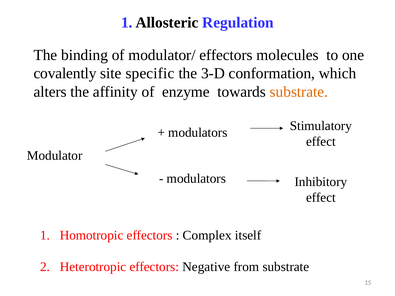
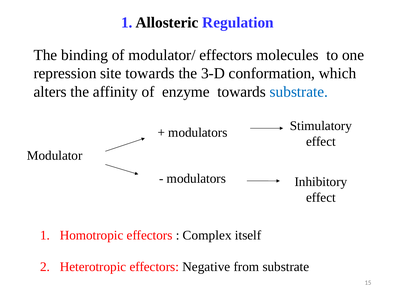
covalently: covalently -> repression (65, 73)
site specific: specific -> towards (150, 73)
substrate colour: orange -> blue (299, 92)
